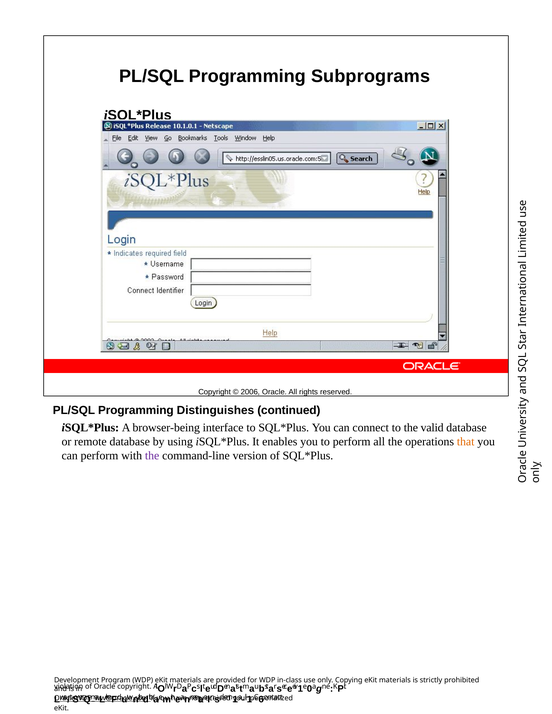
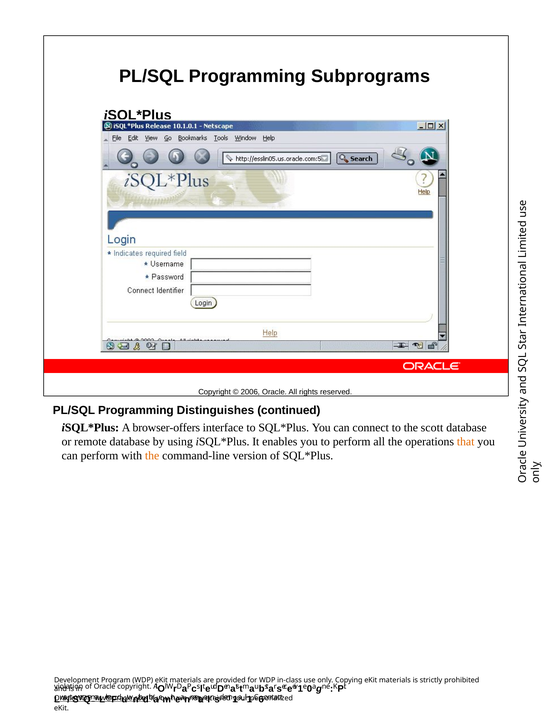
browser-being: browser-being -> browser-offers (166, 428)
valid: valid -> scott (432, 428)
the colour: purple -> orange (152, 456)
